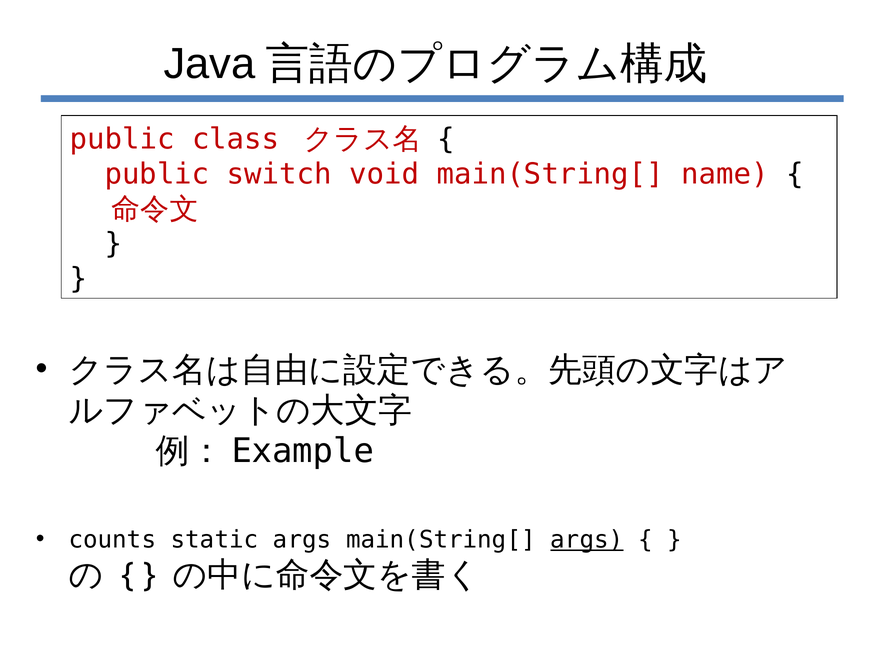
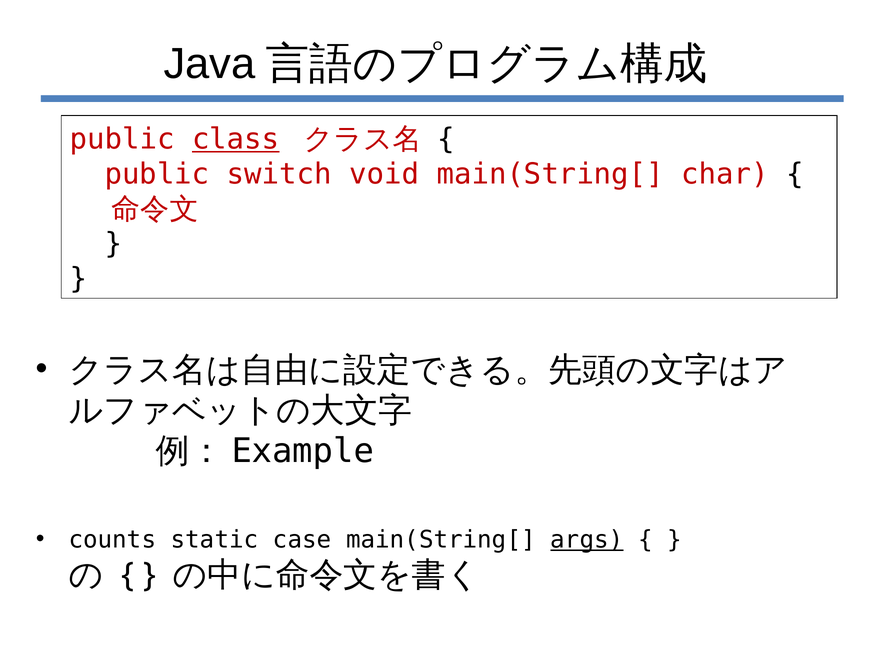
class underline: none -> present (236, 139)
name: name -> char (725, 174)
static args: args -> case (302, 540)
